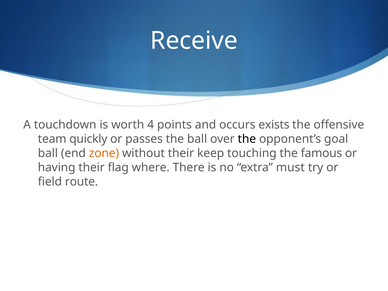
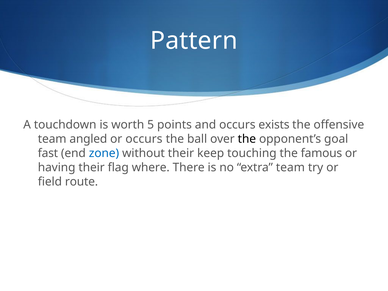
Receive: Receive -> Pattern (194, 41)
4: 4 -> 5 (151, 125)
quickly: quickly -> angled (88, 139)
or passes: passes -> occurs (144, 139)
ball: ball -> fast (48, 153)
zone colour: orange -> blue (104, 153)
extra must: must -> team (290, 167)
